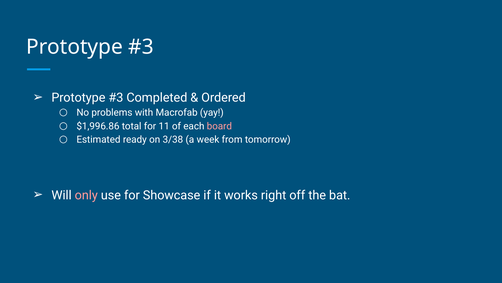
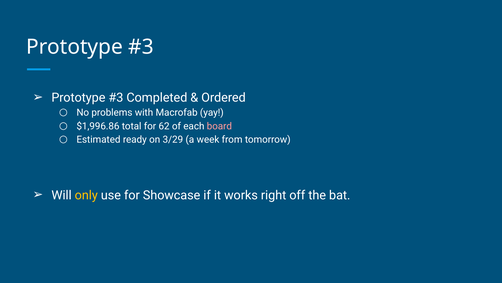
11: 11 -> 62 (164, 126)
3/38: 3/38 -> 3/29 (173, 139)
only colour: pink -> yellow (86, 195)
